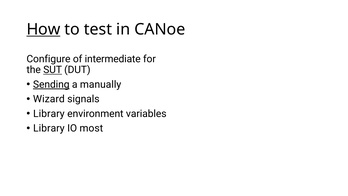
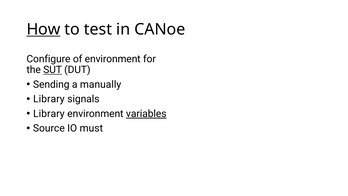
of intermediate: intermediate -> environment (113, 59)
Sending underline: present -> none (51, 84)
Wizard: Wizard -> Library (49, 99)
variables underline: none -> present (146, 114)
Library: Library -> Source (49, 128)
most: most -> must (91, 128)
